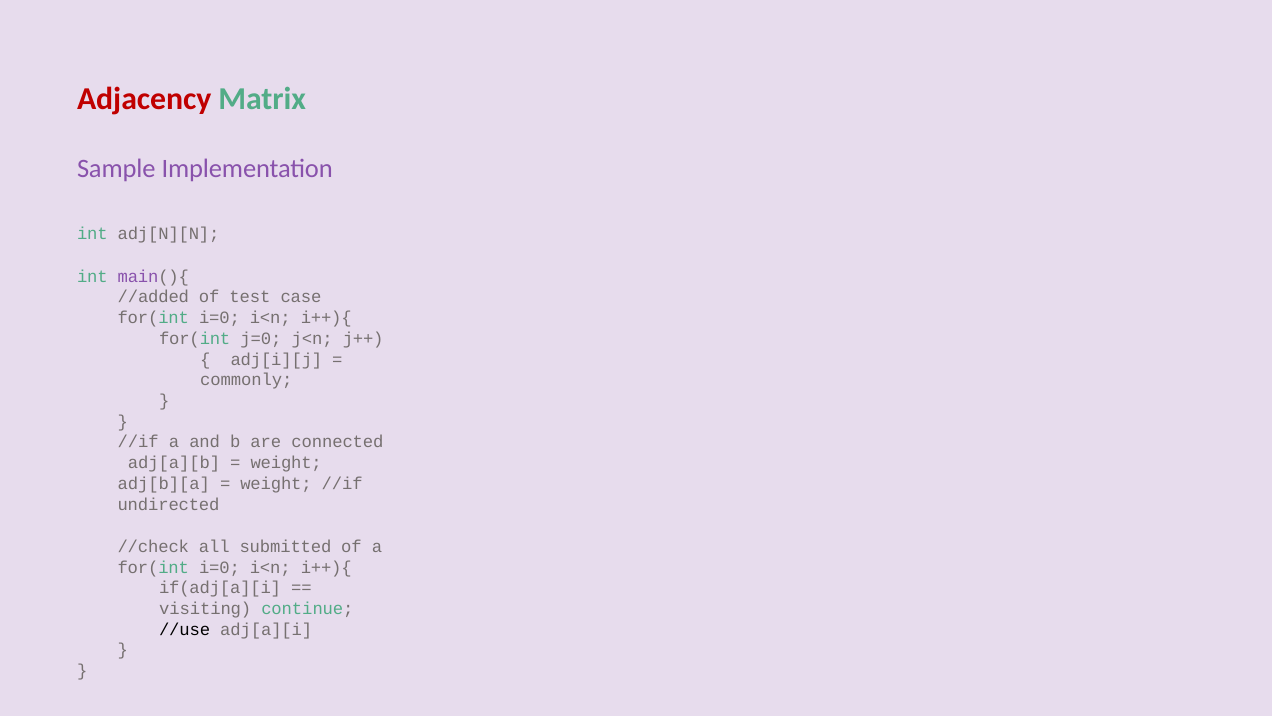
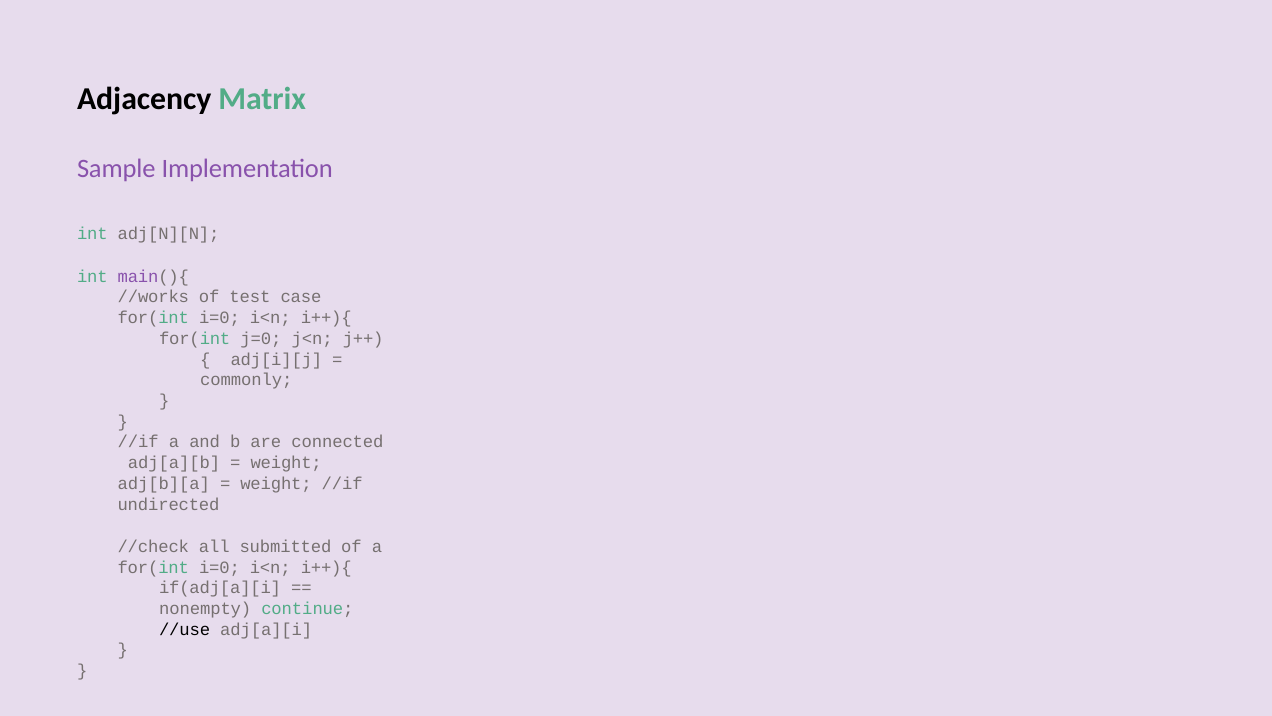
Adjacency colour: red -> black (144, 98)
//added: //added -> //works (153, 297)
visiting: visiting -> nonempty (205, 608)
